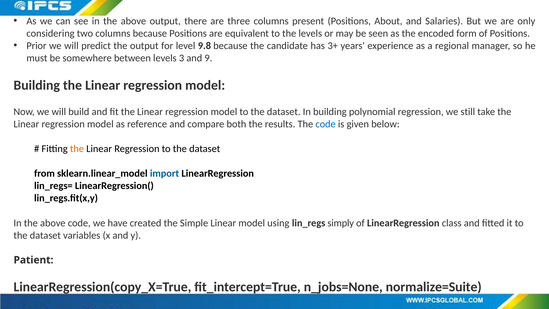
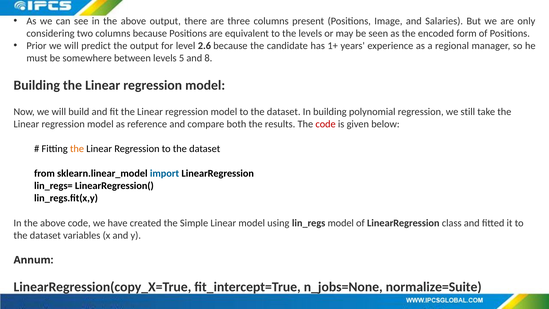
About: About -> Image (388, 21)
9.8: 9.8 -> 2.6 (204, 46)
3+: 3+ -> 1+ (333, 46)
3: 3 -> 5 (182, 58)
9: 9 -> 8 (208, 58)
code colour: blue -> red (326, 124)
lin_regs simply: simply -> model (341, 223)
Patient: Patient -> Annum (33, 260)
